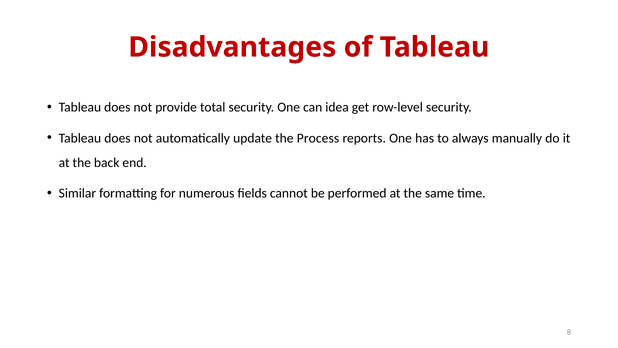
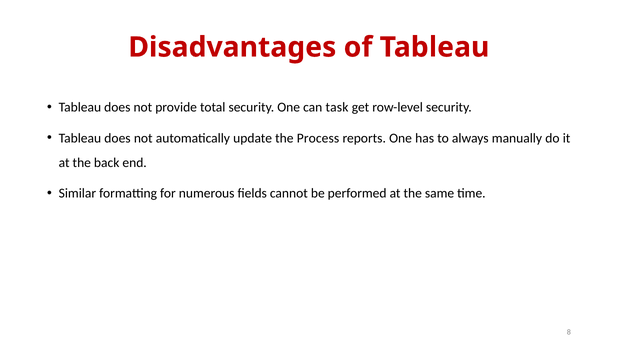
idea: idea -> task (337, 107)
